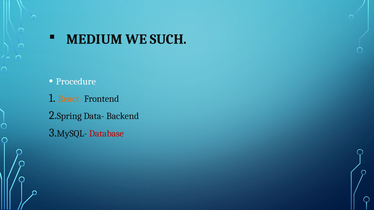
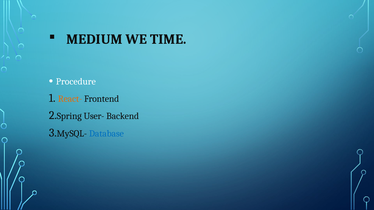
SUCH: SUCH -> TIME (168, 39)
Data-: Data- -> User- (94, 116)
Database colour: red -> blue (106, 134)
